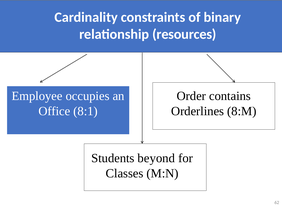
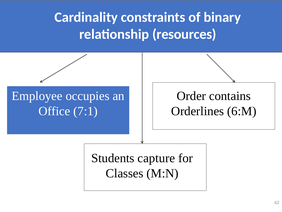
8:1: 8:1 -> 7:1 (86, 111)
8:M: 8:M -> 6:M (242, 111)
beyond: beyond -> capture (156, 158)
